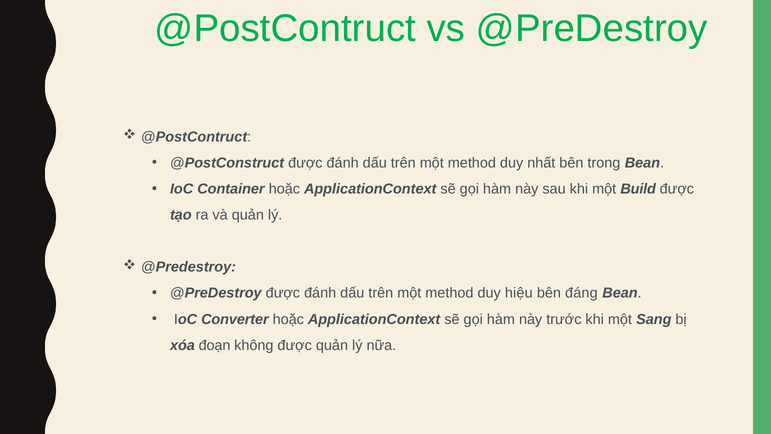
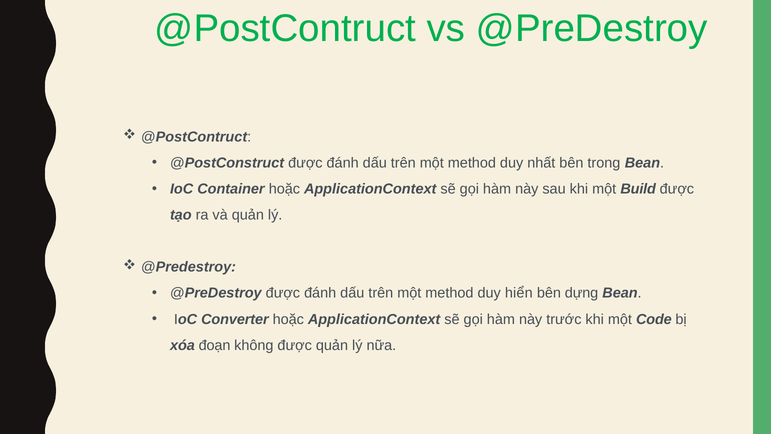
hiệu: hiệu -> hiển (519, 293)
đáng: đáng -> dựng (582, 293)
Sang: Sang -> Code (654, 319)
